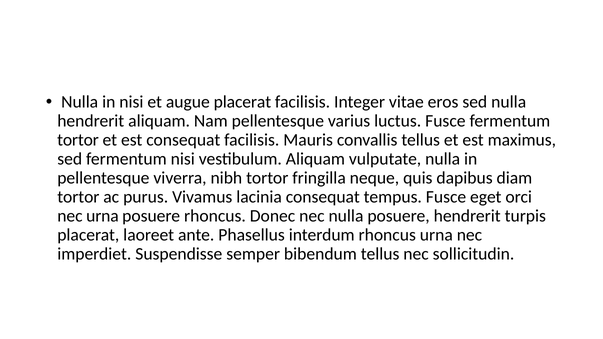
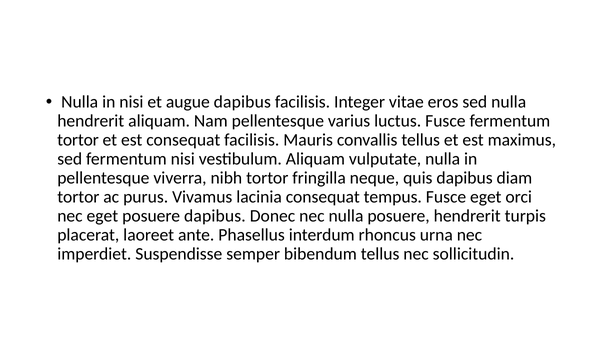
augue placerat: placerat -> dapibus (242, 102)
nec urna: urna -> eget (102, 216)
posuere rhoncus: rhoncus -> dapibus (215, 216)
